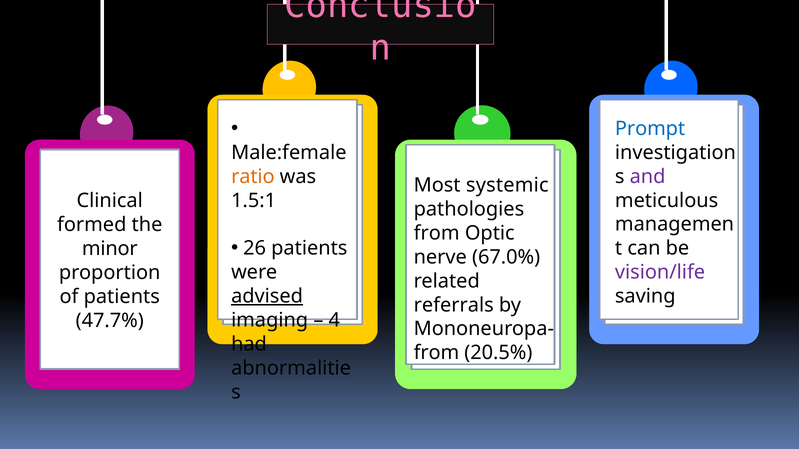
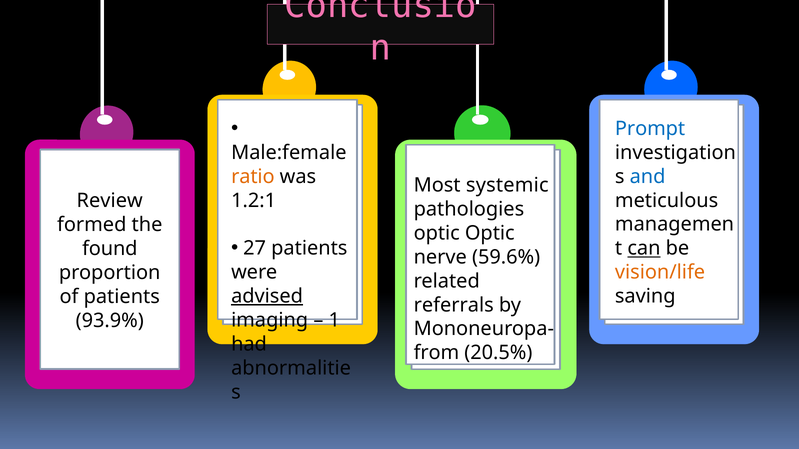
and colour: purple -> blue (648, 177)
1.5:1: 1.5:1 -> 1.2:1 (254, 201)
Clinical: Clinical -> Review (110, 201)
from: from -> optic (437, 233)
26: 26 -> 27 (255, 249)
can underline: none -> present (644, 249)
minor: minor -> found (110, 249)
67.0%: 67.0% -> 59.6% (506, 257)
vision/life colour: purple -> orange (660, 273)
4: 4 -> 1 (334, 320)
47.7%: 47.7% -> 93.9% (110, 321)
